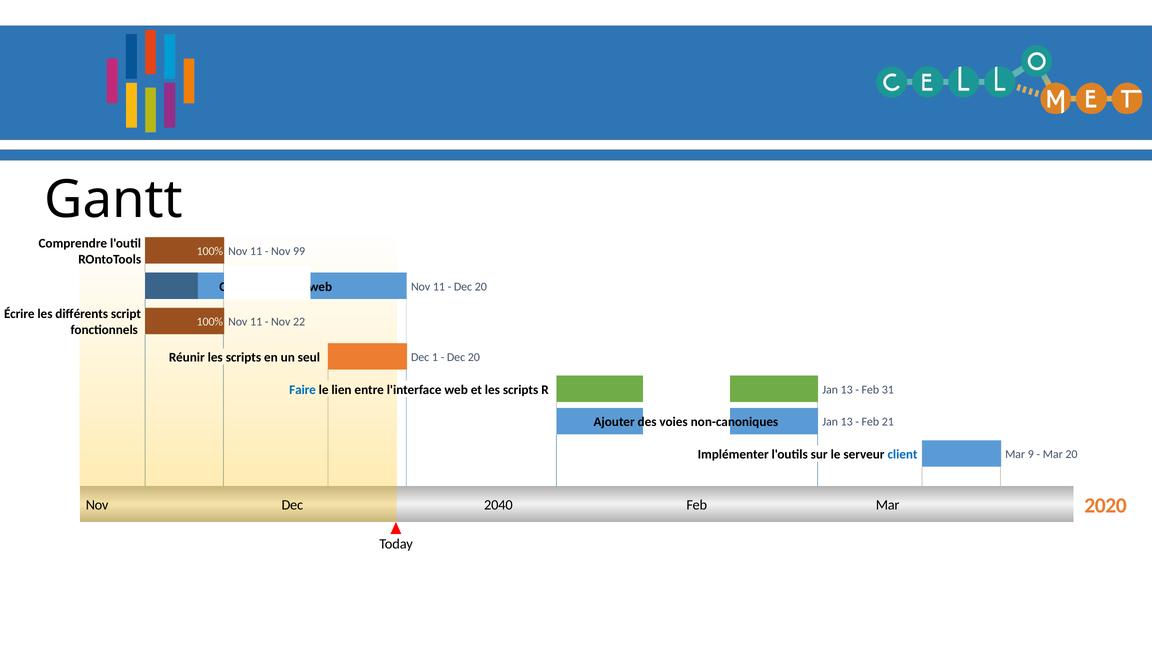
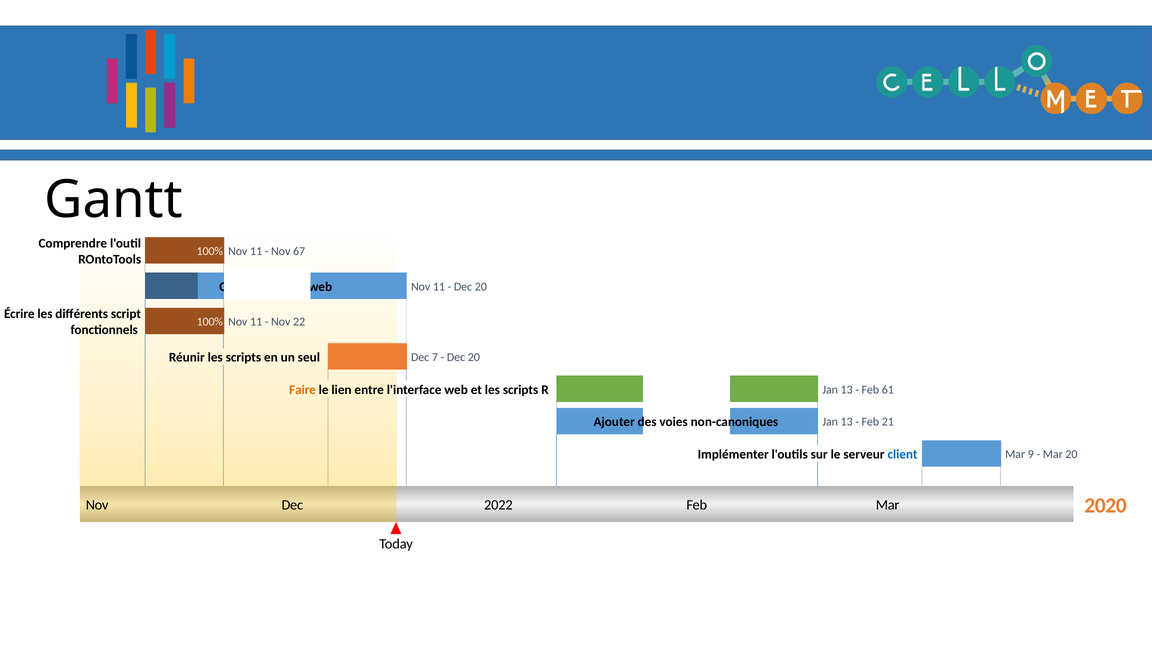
99: 99 -> 67 (299, 251)
1: 1 -> 7 (435, 357)
Faire colour: blue -> orange (303, 390)
31: 31 -> 61 (888, 390)
2040: 2040 -> 2022 (498, 505)
